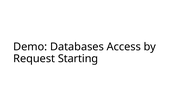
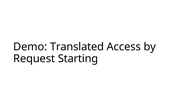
Databases: Databases -> Translated (77, 47)
